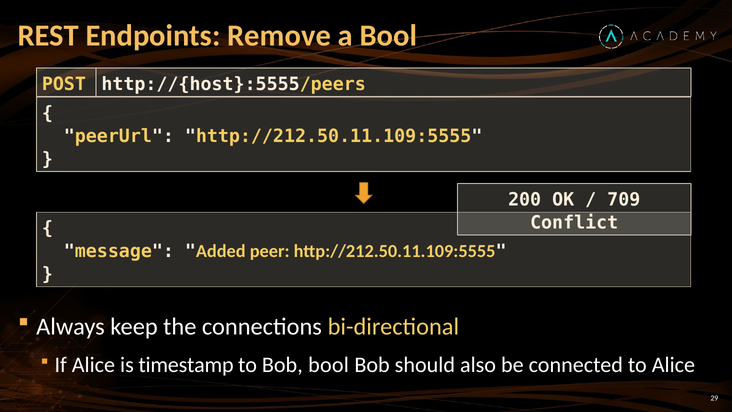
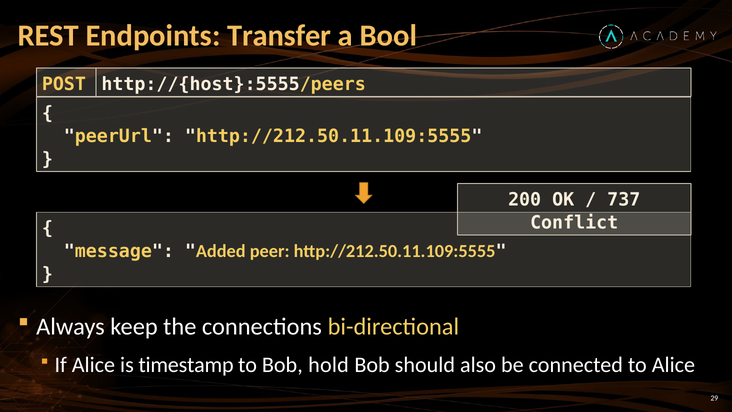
Remove: Remove -> Transfer (279, 36)
709: 709 -> 737 (624, 199)
Bob bool: bool -> hold (329, 365)
